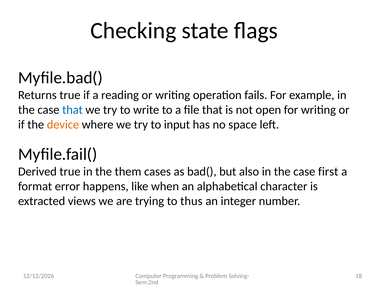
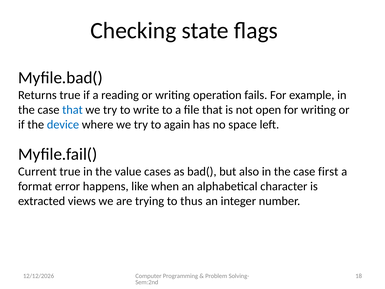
device colour: orange -> blue (63, 124)
input: input -> again (177, 124)
Derived: Derived -> Current (37, 171)
them: them -> value (128, 171)
